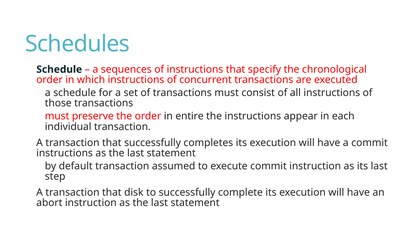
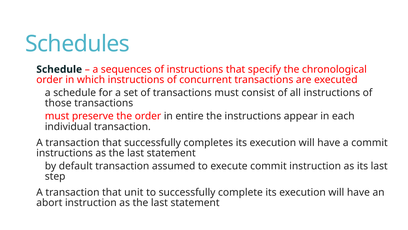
disk: disk -> unit (134, 192)
